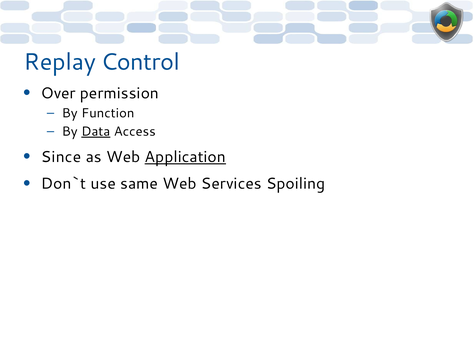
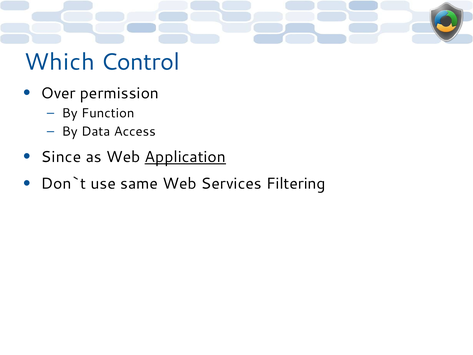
Replay: Replay -> Which (60, 62)
Data underline: present -> none (96, 131)
Spoiling: Spoiling -> Filtering (296, 184)
